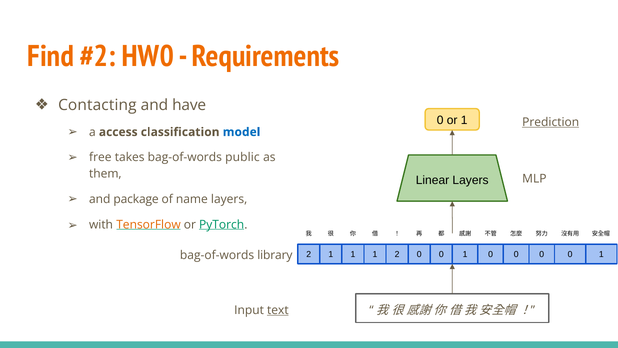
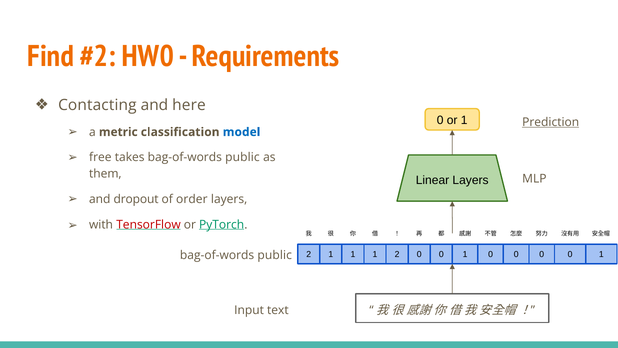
have: have -> here (189, 105)
access: access -> metric (118, 132)
package: package -> dropout (136, 199)
name: name -> order (192, 199)
TensorFlow colour: orange -> red (148, 224)
library: library -> public (275, 255)
text underline: present -> none (278, 310)
